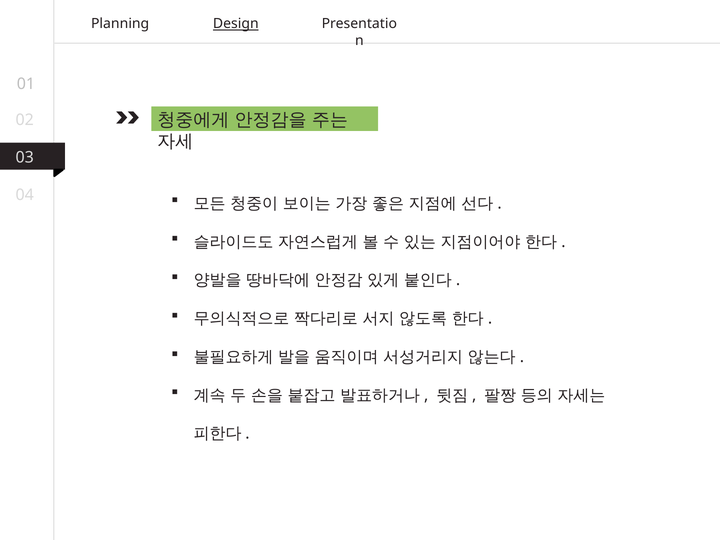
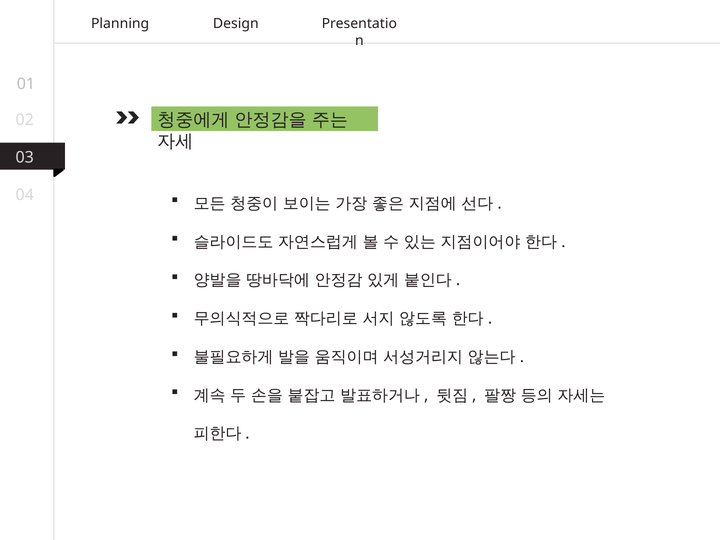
Design underline: present -> none (236, 24)
